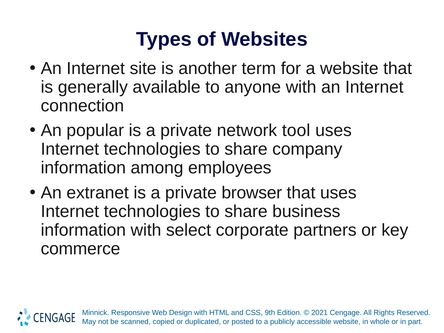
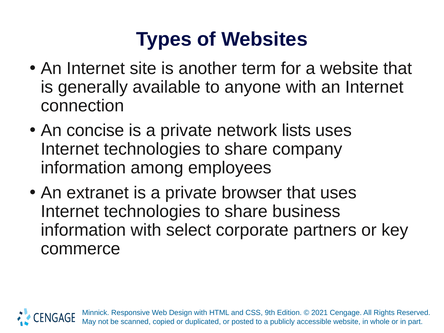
popular: popular -> concise (95, 131)
tool: tool -> lists (296, 131)
